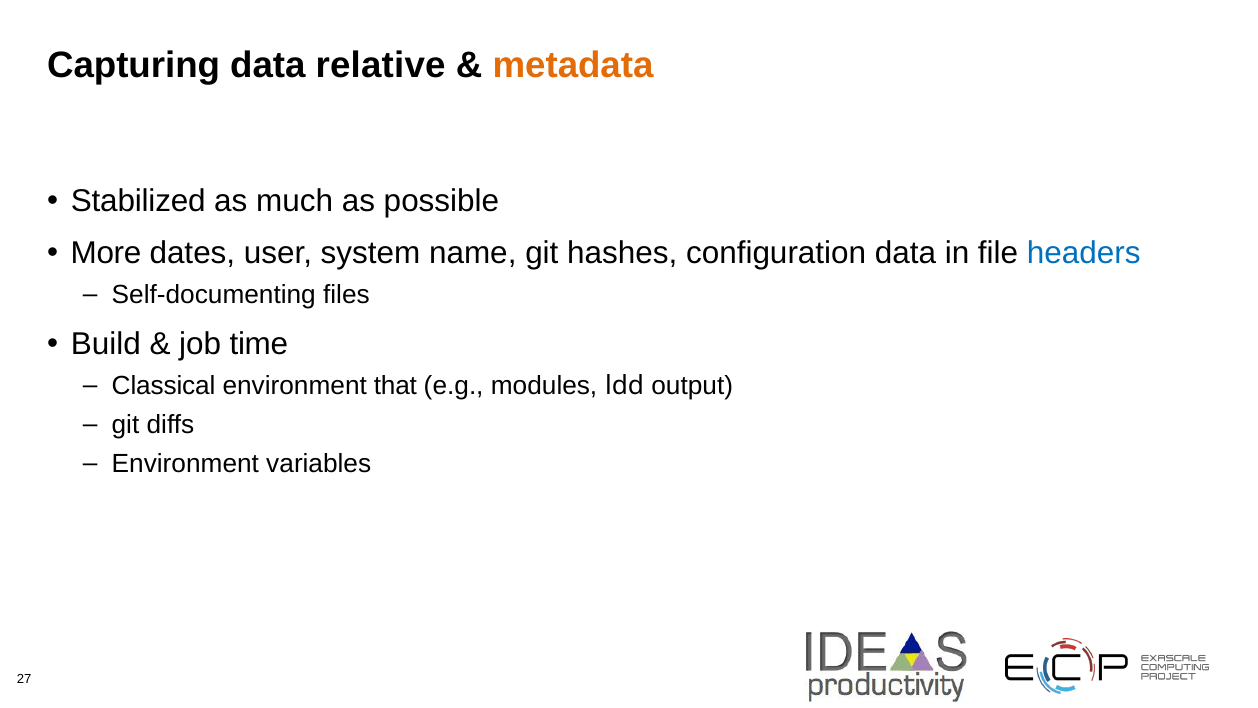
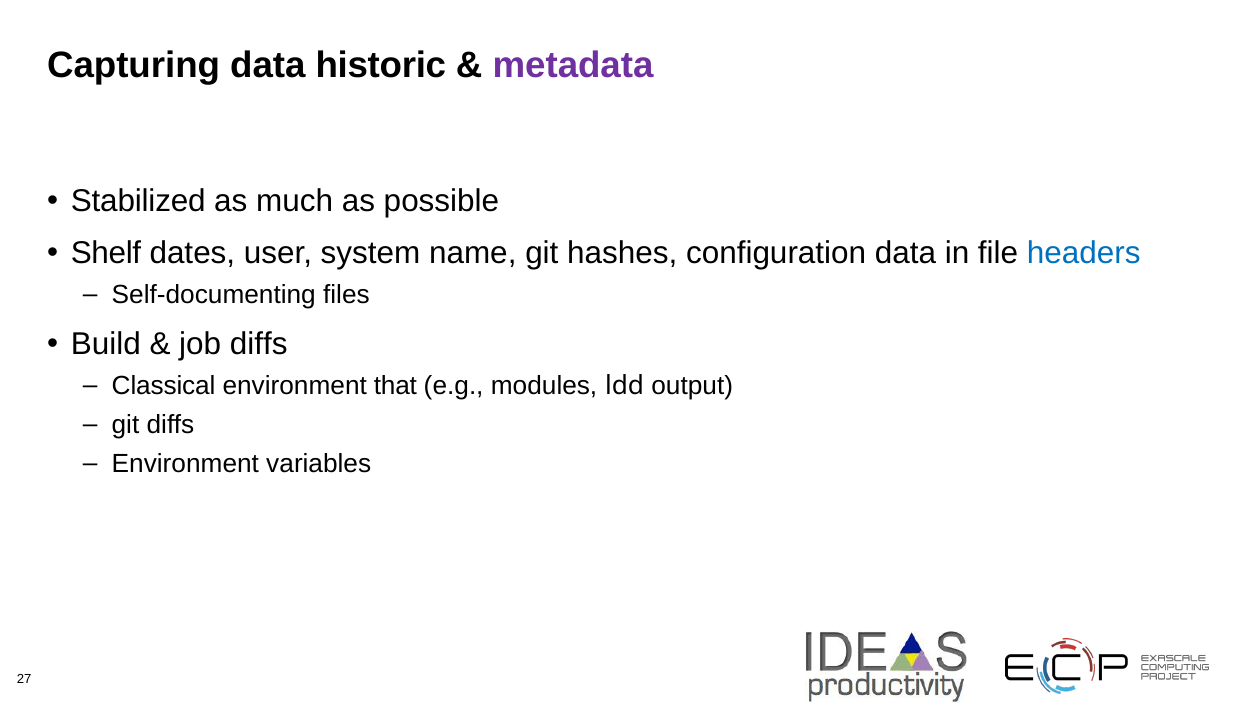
relative: relative -> historic (381, 65)
metadata colour: orange -> purple (573, 65)
More: More -> Shelf (106, 253)
job time: time -> diffs (259, 344)
